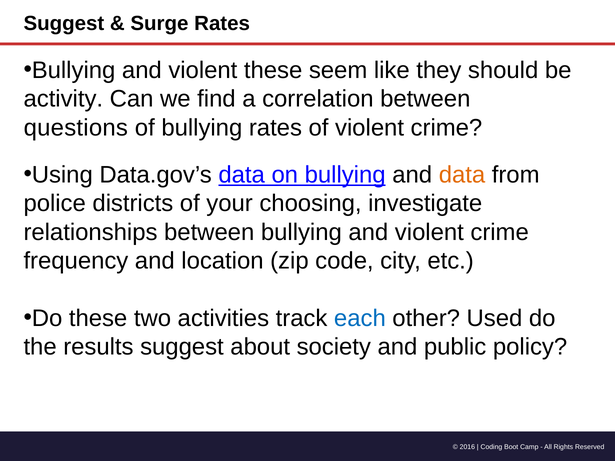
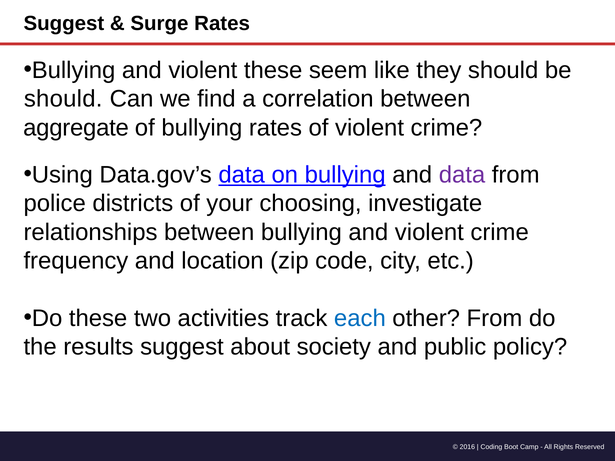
activity: activity -> should (63, 99)
questions: questions -> aggregate (76, 128)
data colour: orange -> purple (462, 175)
other Used: Used -> From (494, 318)
